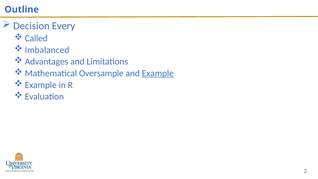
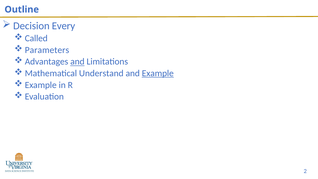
Imbalanced: Imbalanced -> Parameters (47, 50)
and underline: none -> present (77, 62)
Oversample: Oversample -> Understand (101, 73)
